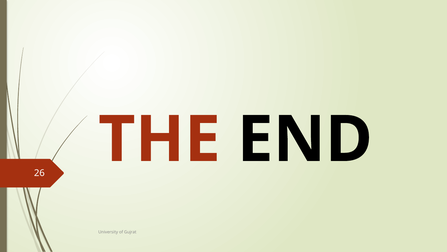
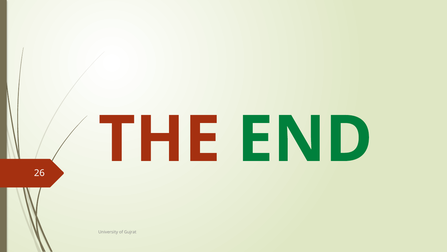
END colour: black -> green (305, 139)
